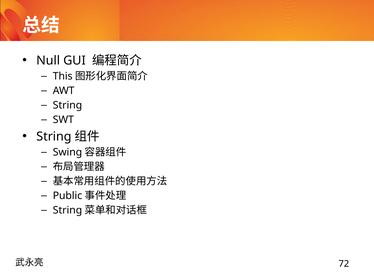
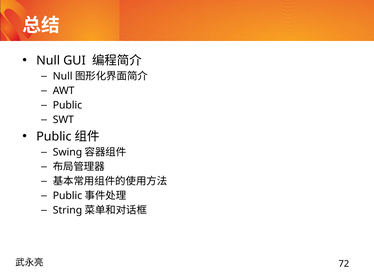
This: This -> Null (63, 76)
String: String -> Public (67, 105)
String: String -> Public (54, 137)
